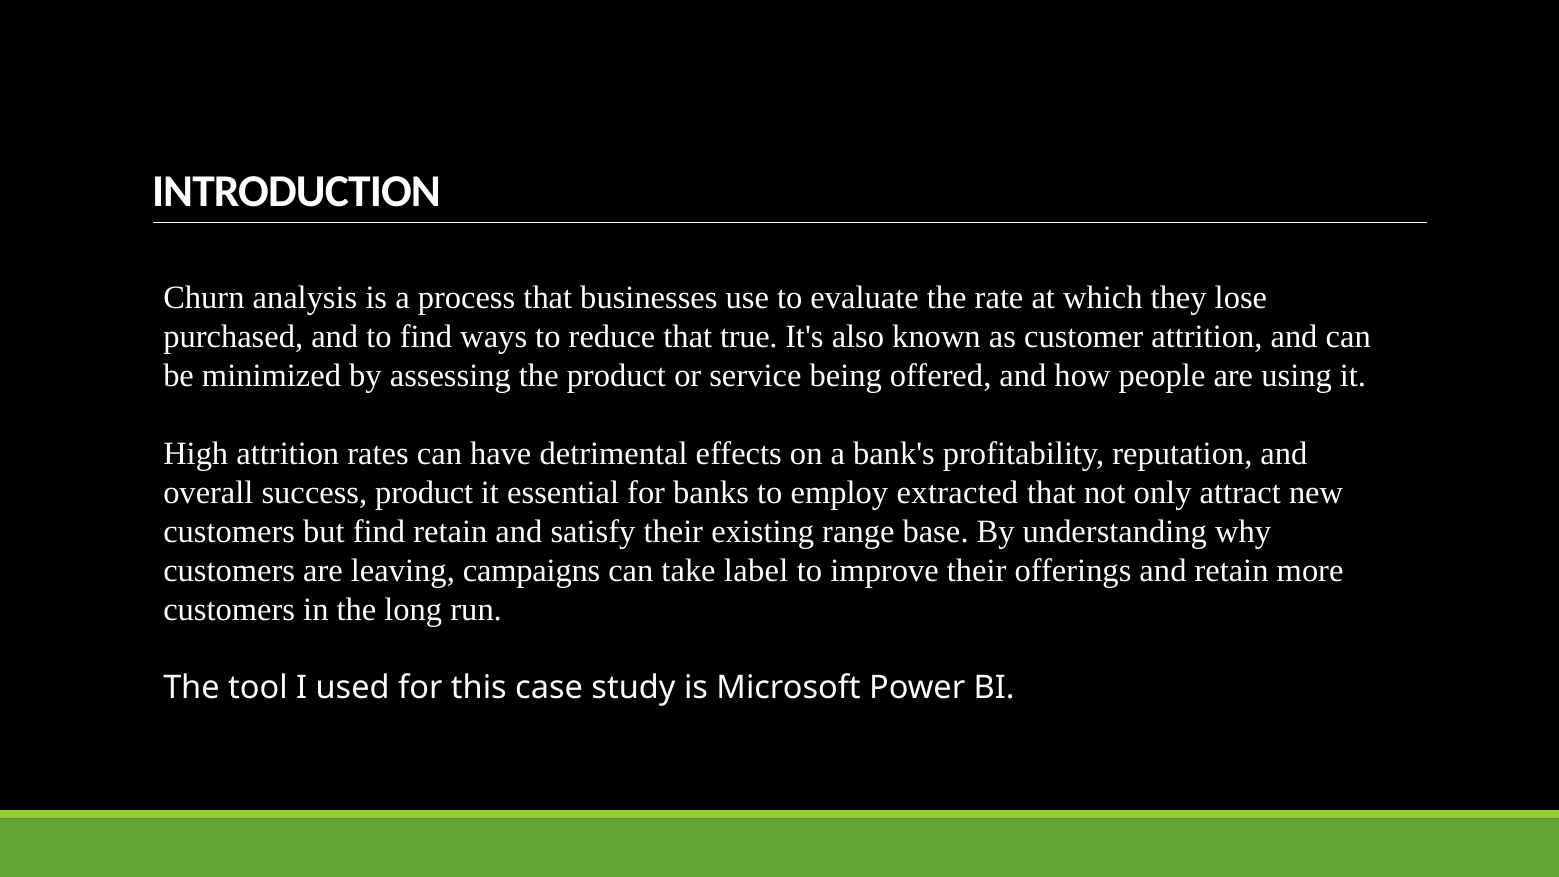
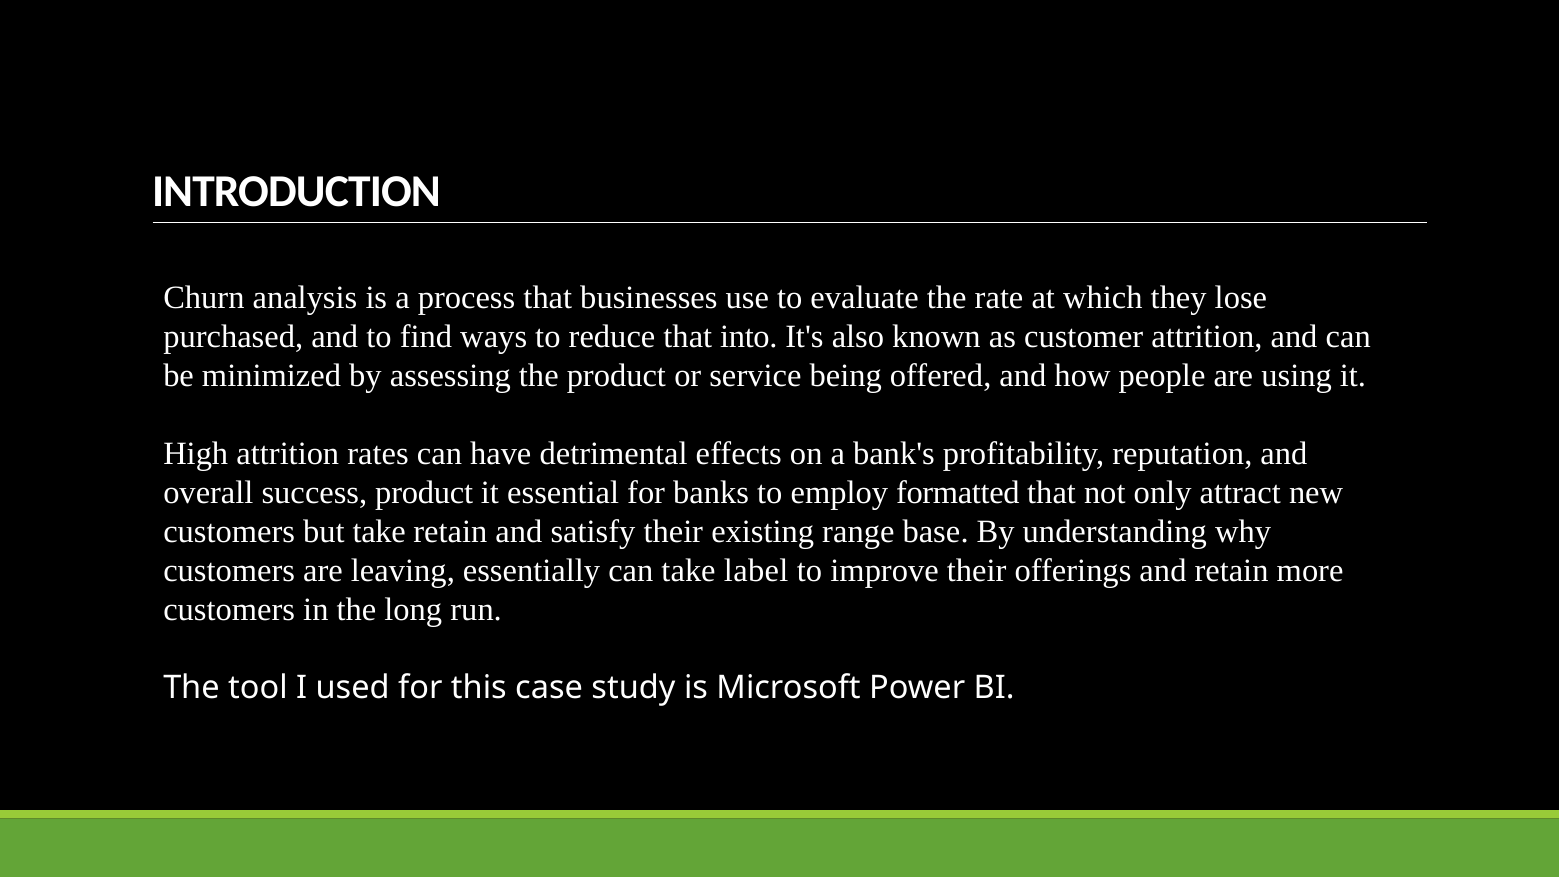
true: true -> into (749, 337)
extracted: extracted -> formatted (958, 493)
but find: find -> take (379, 532)
campaigns: campaigns -> essentially (532, 571)
